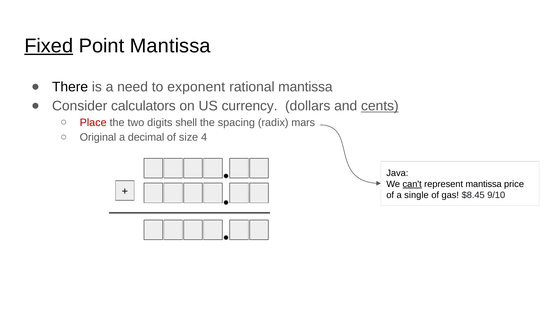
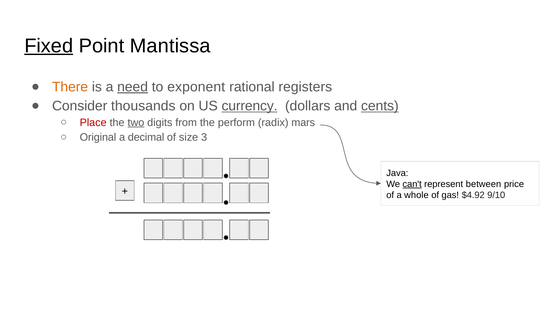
There colour: black -> orange (70, 87)
need underline: none -> present (133, 87)
rational mantissa: mantissa -> registers (305, 87)
calculators: calculators -> thousands (143, 106)
currency underline: none -> present (250, 106)
two underline: none -> present (136, 123)
shell: shell -> from (186, 123)
spacing: spacing -> perform (236, 123)
4: 4 -> 3 (204, 137)
represent mantissa: mantissa -> between (484, 184)
single: single -> whole (416, 195)
$8.45: $8.45 -> $4.92 (473, 195)
